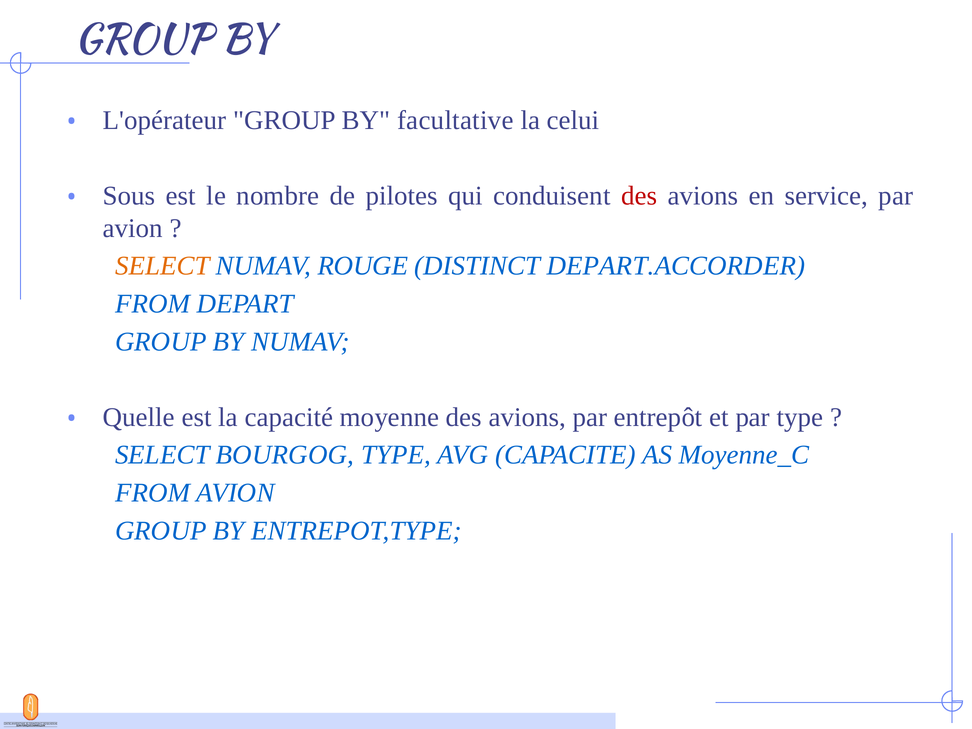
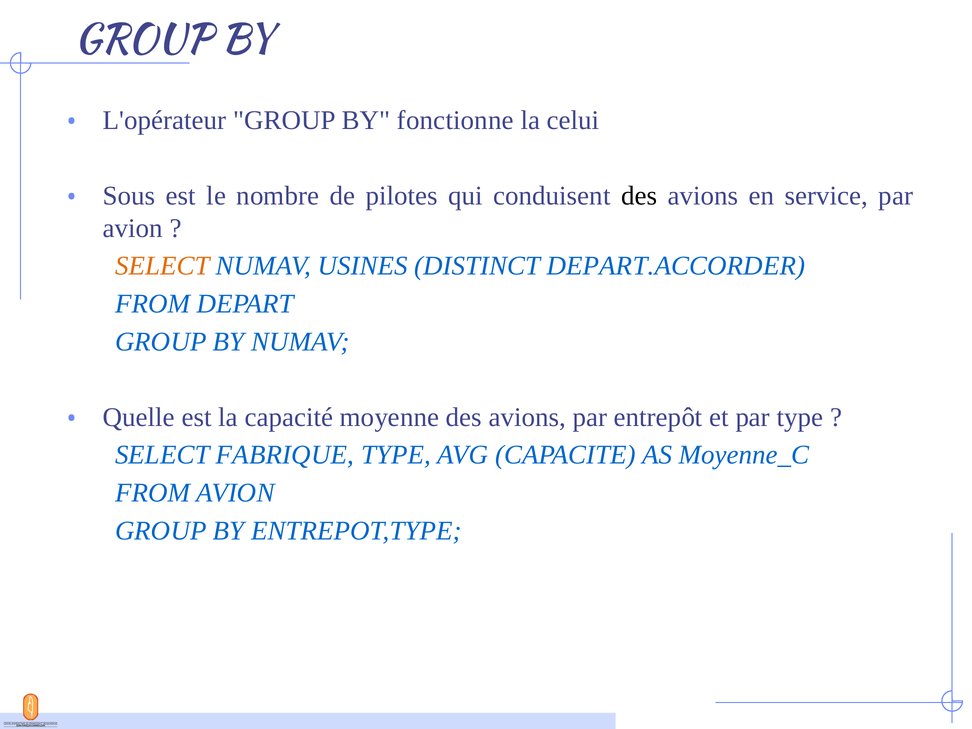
facultative: facultative -> fonctionne (455, 120)
des colour: red -> black (639, 196)
ROUGE: ROUGE -> USINES (363, 266)
BOURGOG: BOURGOG -> FABRIQUE (285, 455)
